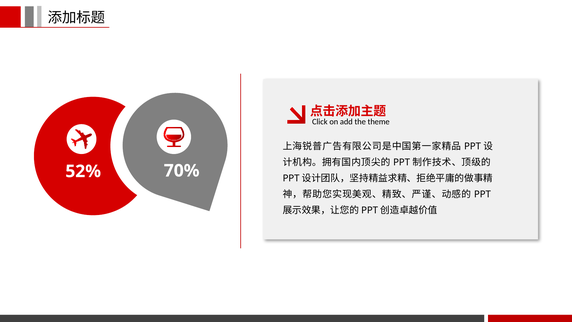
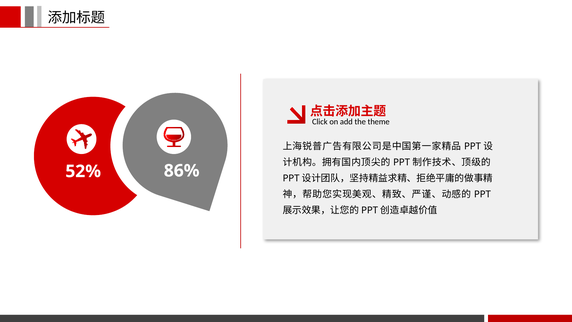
70%: 70% -> 86% (182, 171)
